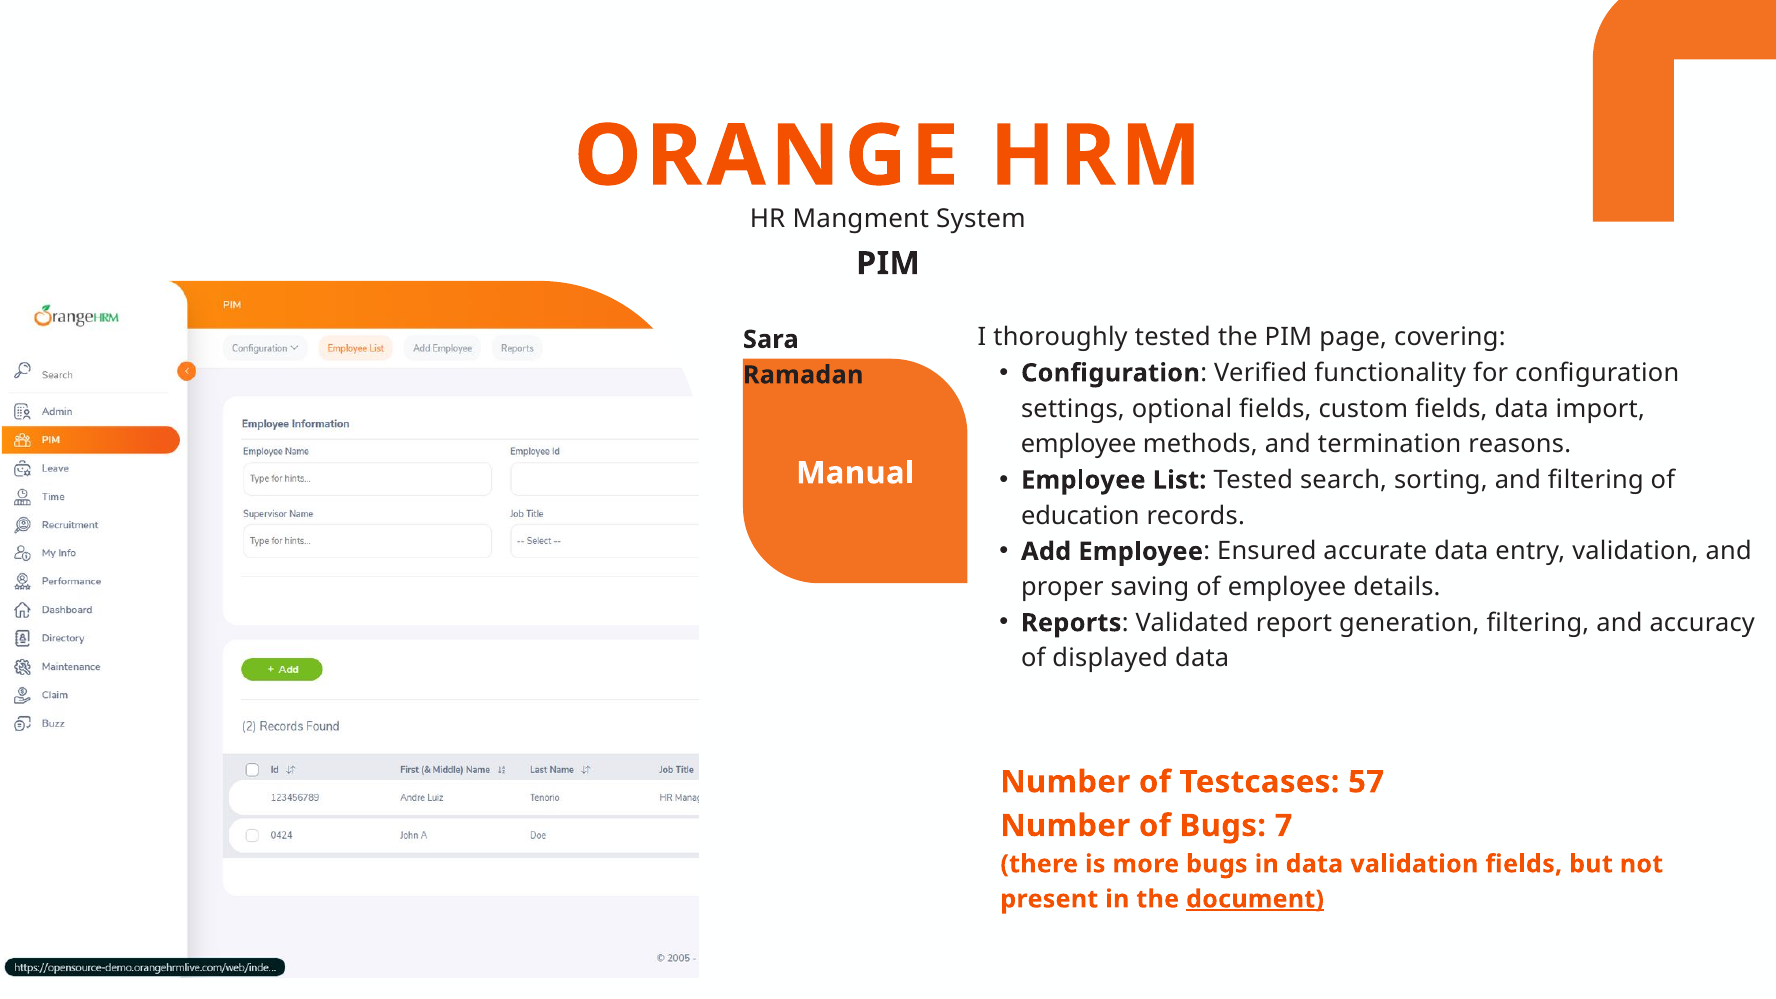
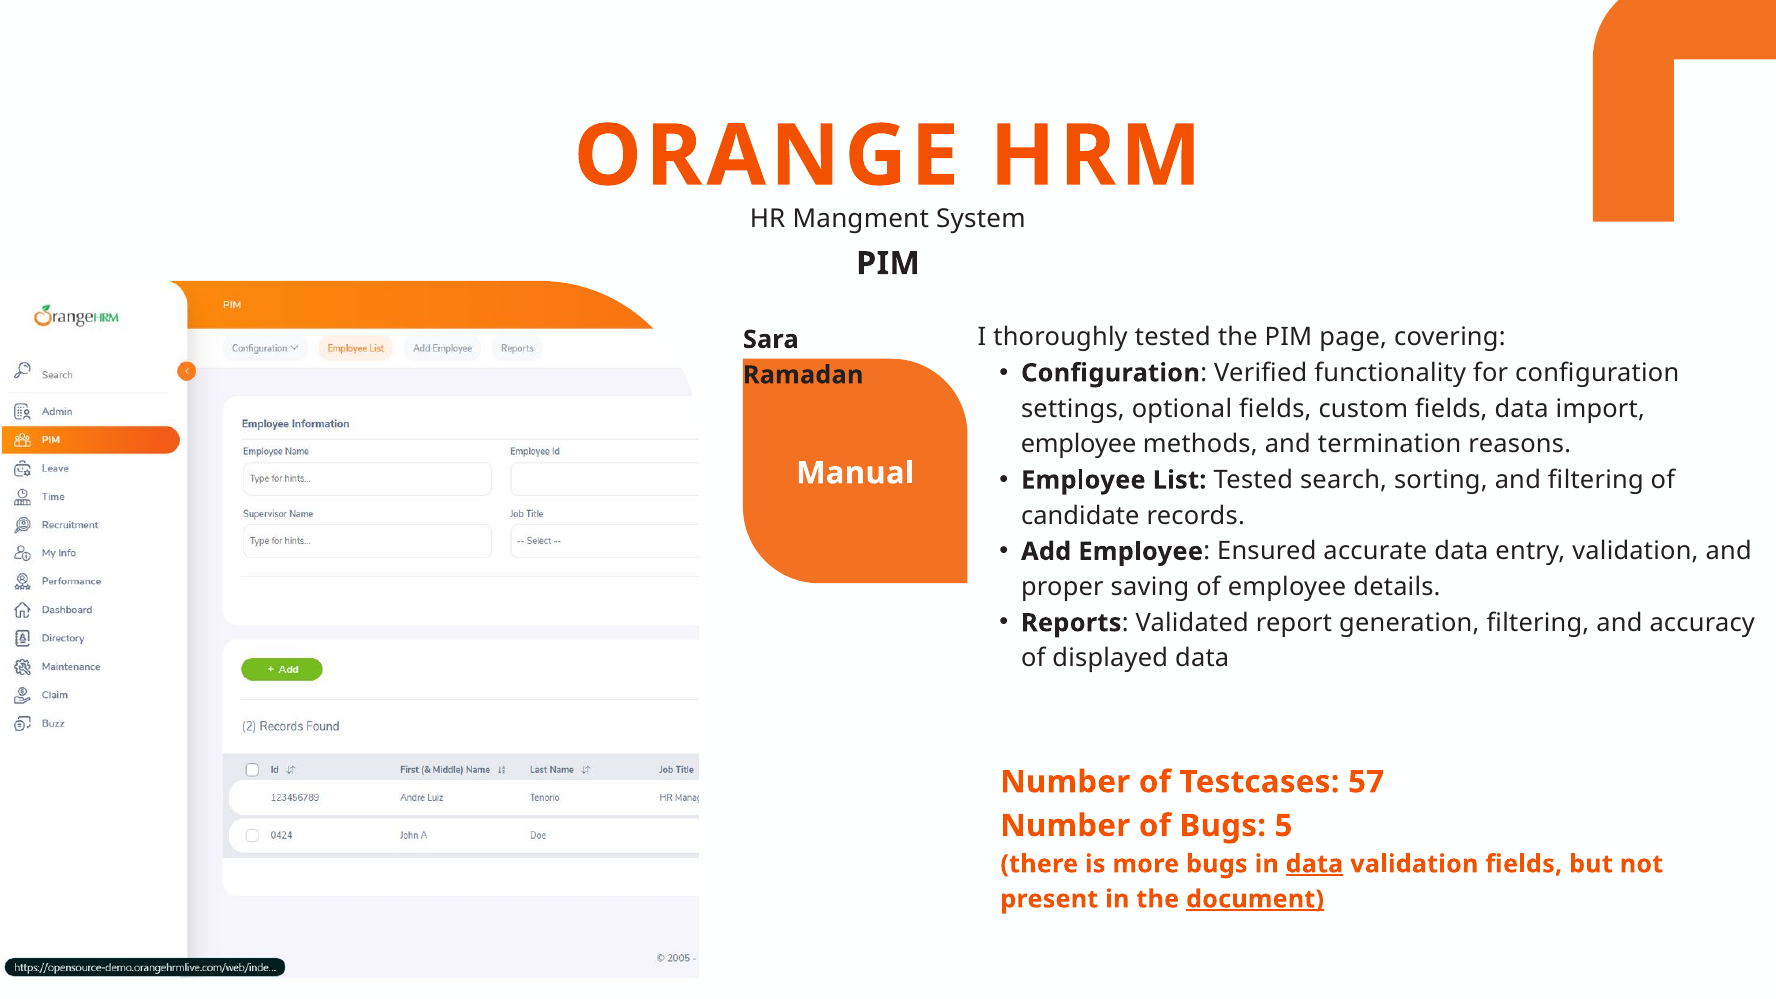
education: education -> candidate (1080, 516)
7: 7 -> 5 (1284, 826)
data underline: none -> present (1314, 864)
